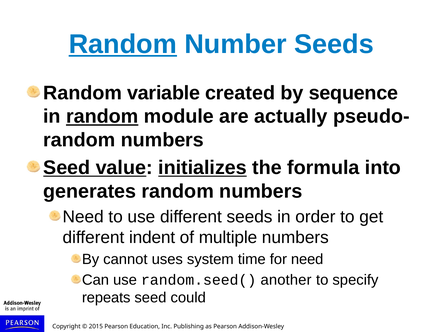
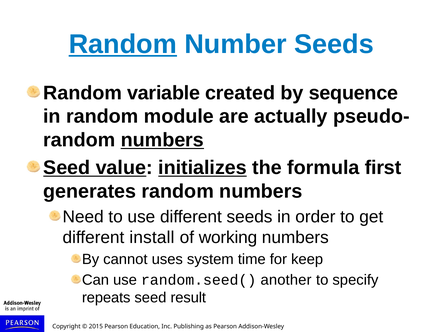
random underline: present -> none (102, 117)
numbers underline: none -> present (162, 140)
into: into -> first (383, 168)
indent: indent -> install (152, 238)
multiple: multiple -> working (228, 238)
for need: need -> keep (307, 260)
could: could -> result (188, 298)
